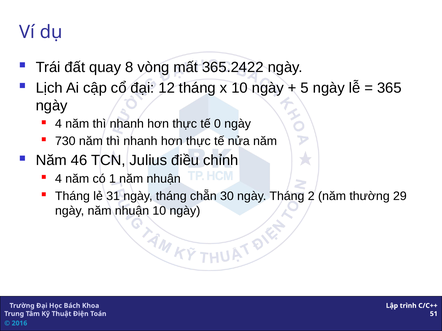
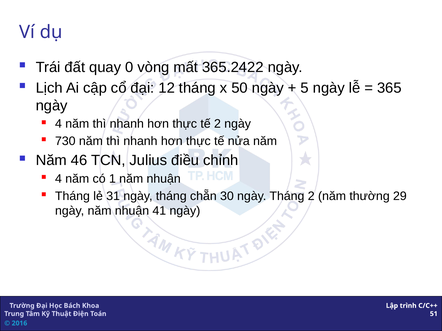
8: 8 -> 0 (129, 67)
x 10: 10 -> 50 (240, 88)
tế 0: 0 -> 2 (217, 124)
nhuận 10: 10 -> 41 (159, 211)
